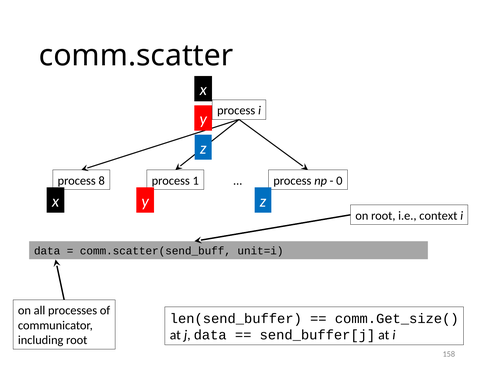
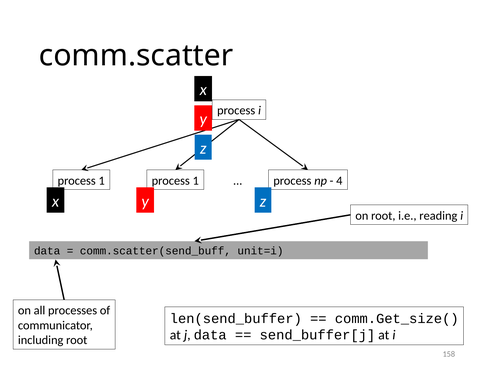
8: 8 -> 1 (102, 180)
0: 0 -> 4 (339, 180)
context: context -> reading (438, 215)
